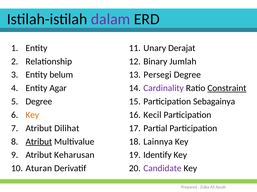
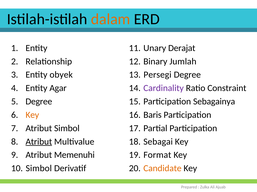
dalam colour: purple -> orange (111, 19)
belum: belum -> obyek (61, 75)
Constraint underline: present -> none (227, 88)
Kecil: Kecil -> Baris (152, 115)
Atribut Dilihat: Dilihat -> Simbol (67, 129)
Lainnya: Lainnya -> Sebagai (158, 142)
Keharusan: Keharusan -> Memenuhi (74, 156)
Identify: Identify -> Format (157, 156)
Aturan: Aturan -> Simbol (39, 169)
Candidate colour: purple -> orange (162, 169)
